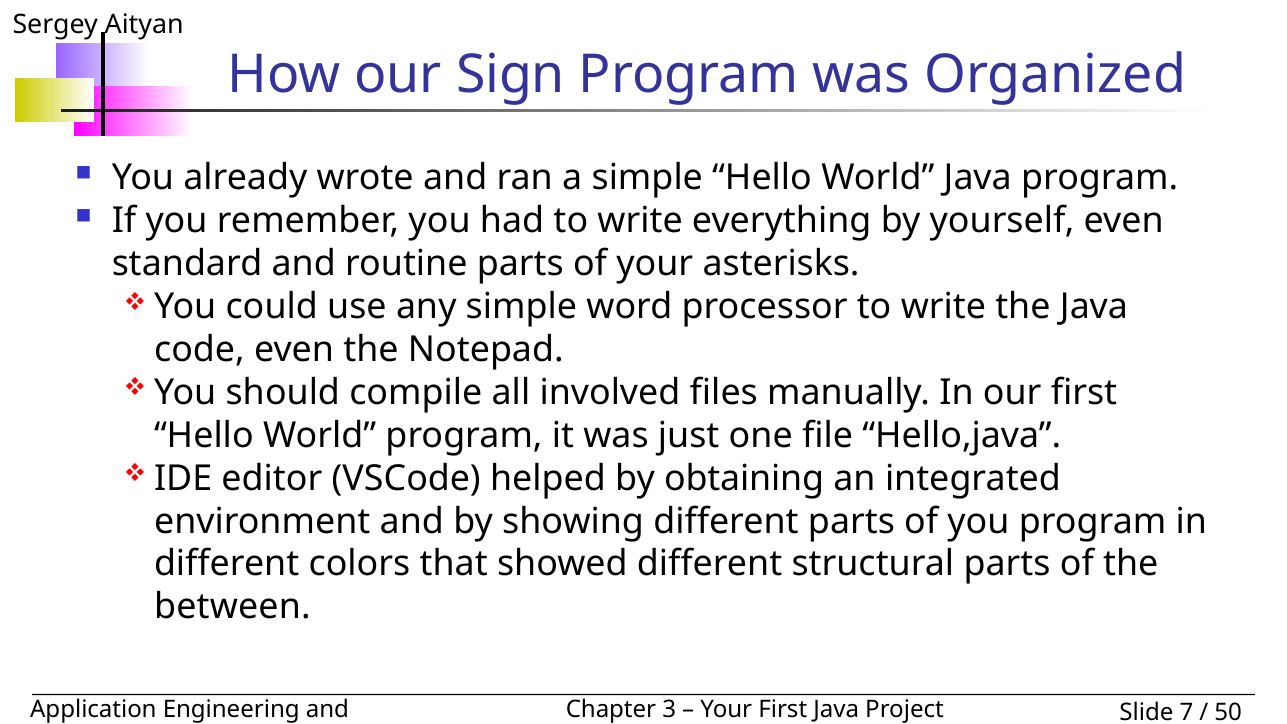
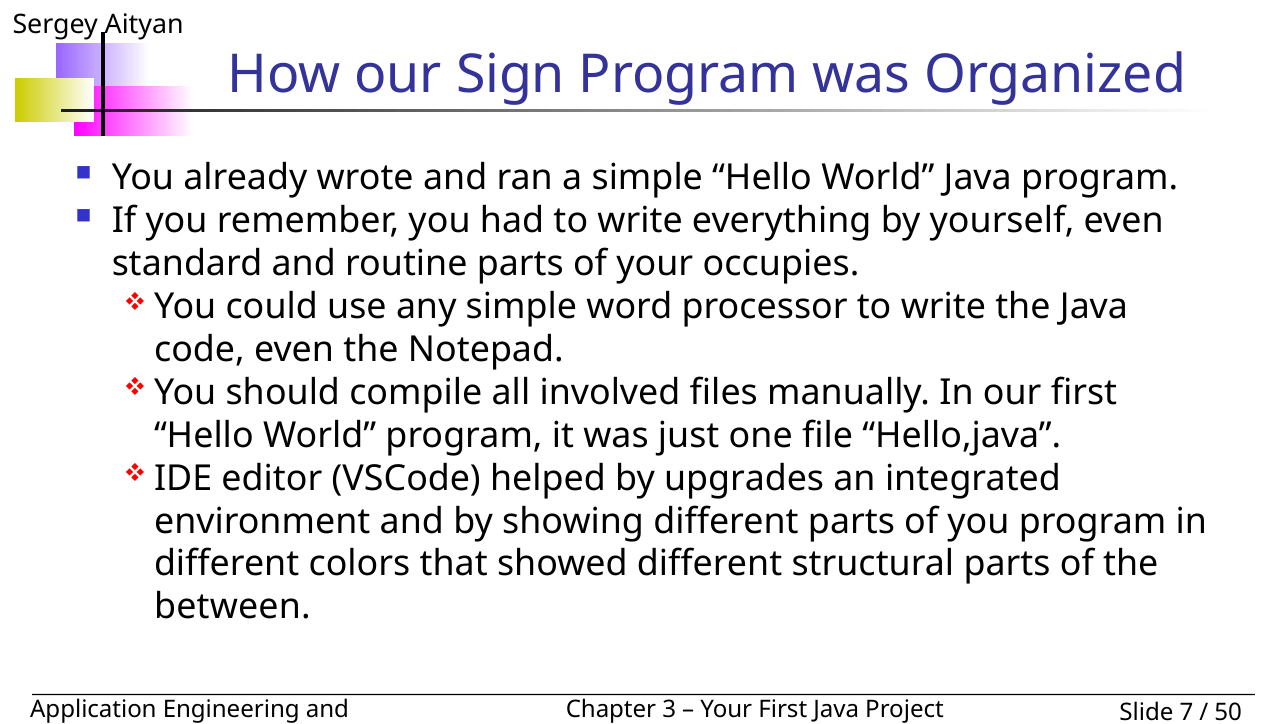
asterisks: asterisks -> occupies (781, 264)
obtaining: obtaining -> upgrades (744, 478)
